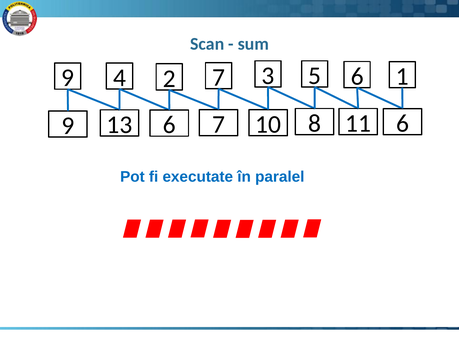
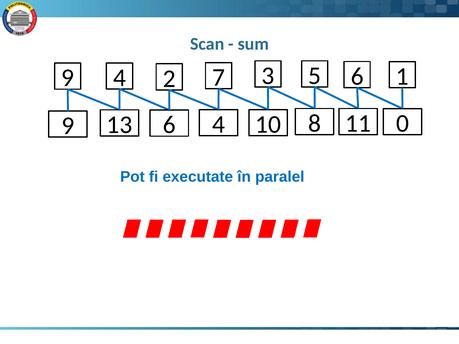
13 7: 7 -> 4 (218, 125)
8 6: 6 -> 0 (402, 123)
